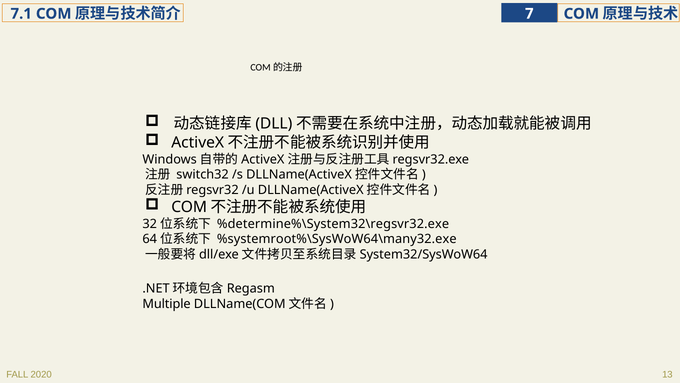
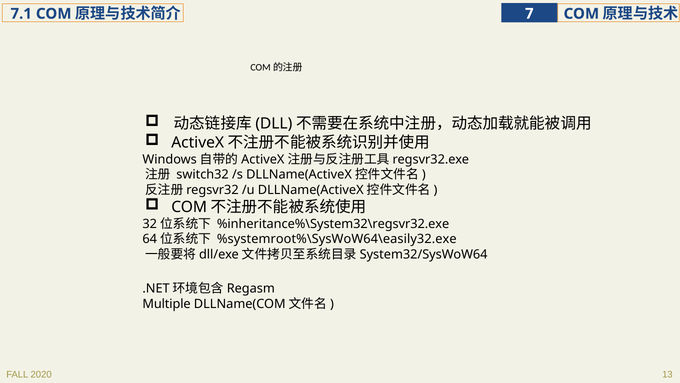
%determine%\System32\regsvr32.exe: %determine%\System32\regsvr32.exe -> %inheritance%\System32\regsvr32.exe (333, 224)
%systemroot%\SysWoW64\many32.exe: %systemroot%\SysWoW64\many32.exe -> %systemroot%\SysWoW64\easily32.exe (337, 239)
